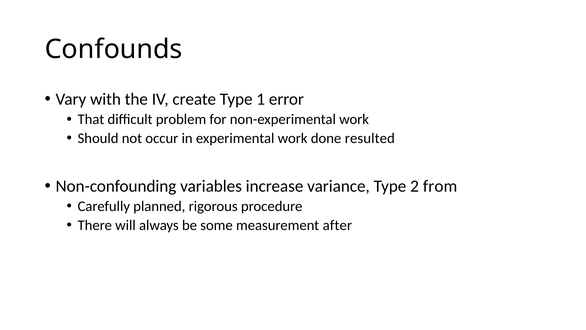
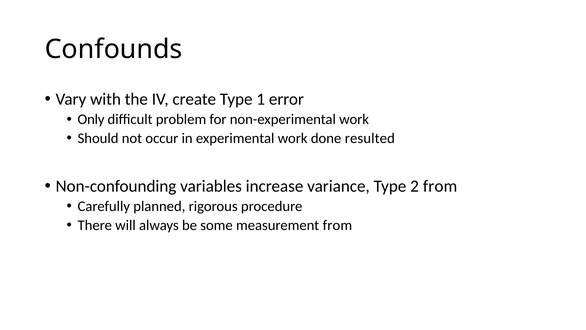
That: That -> Only (91, 119)
measurement after: after -> from (337, 225)
